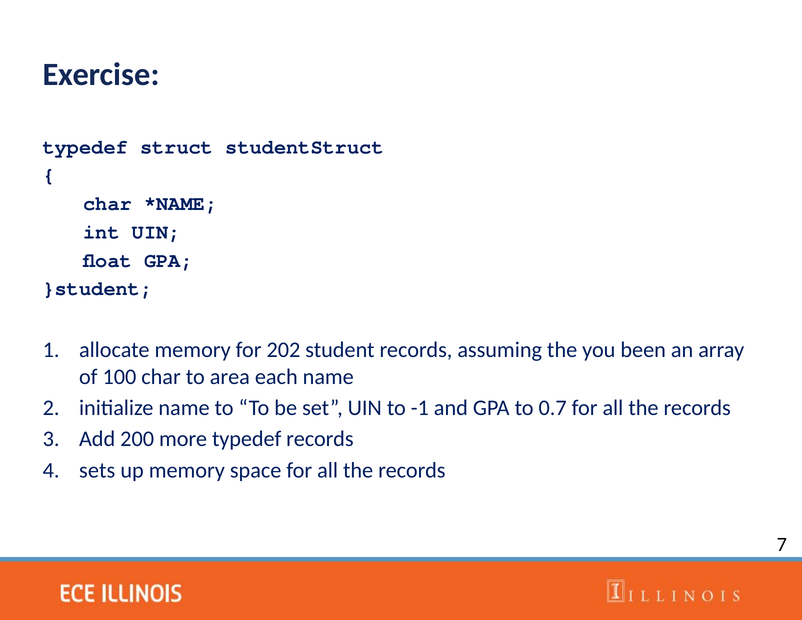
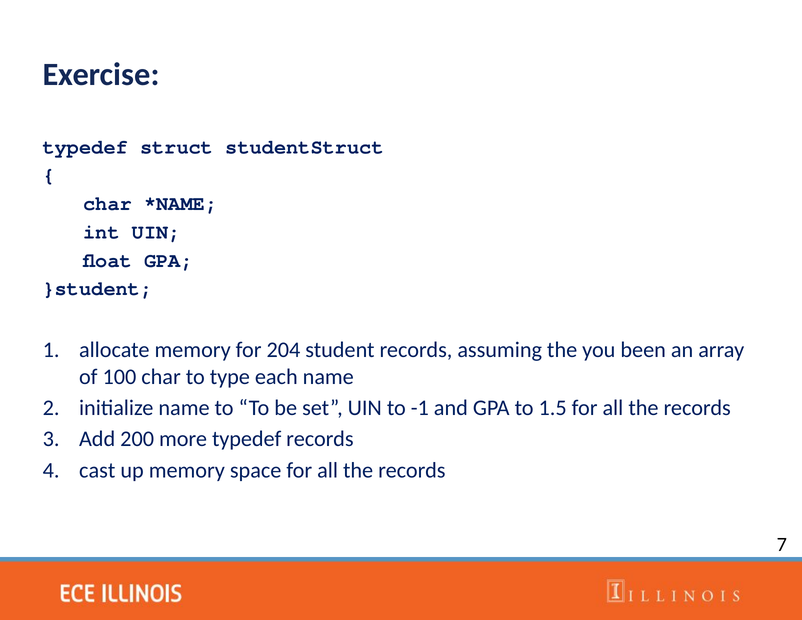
202: 202 -> 204 (283, 350)
area: area -> type (230, 377)
0.7: 0.7 -> 1.5 (553, 408)
sets: sets -> cast (97, 470)
